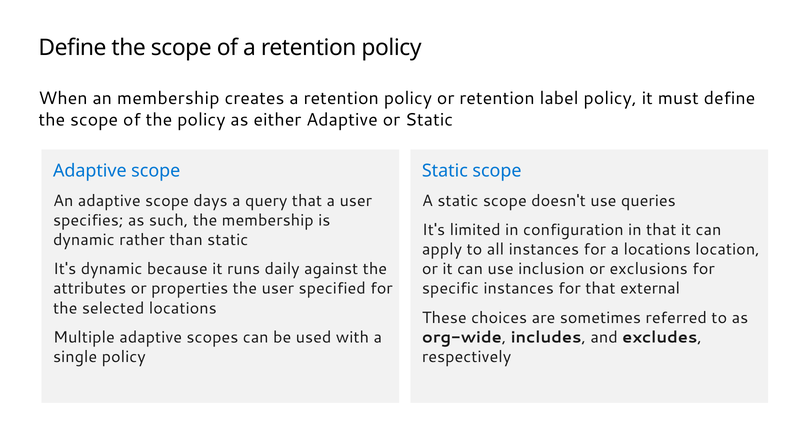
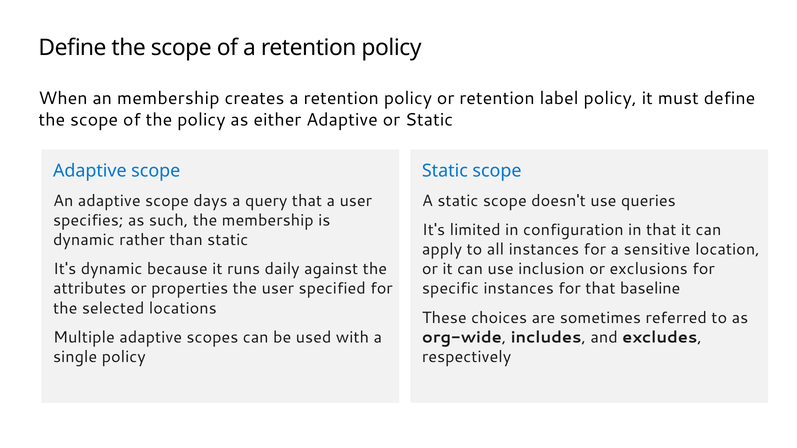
a locations: locations -> sensitive (657, 250)
external: external -> baseline (650, 289)
